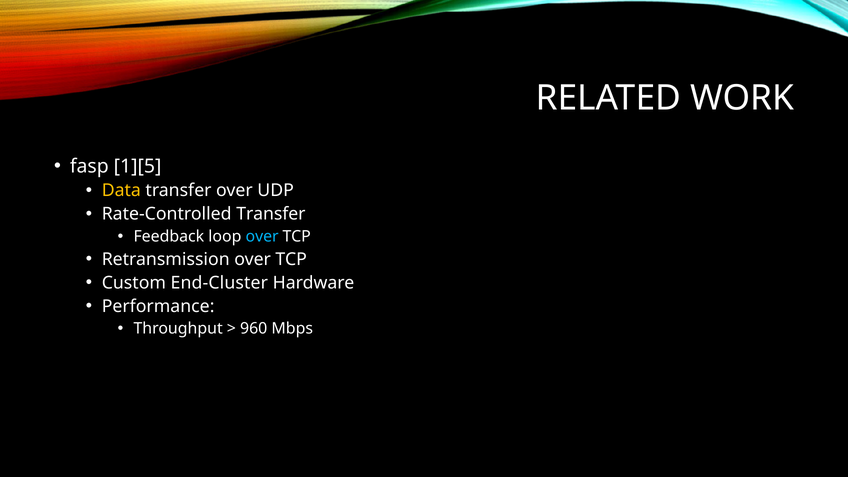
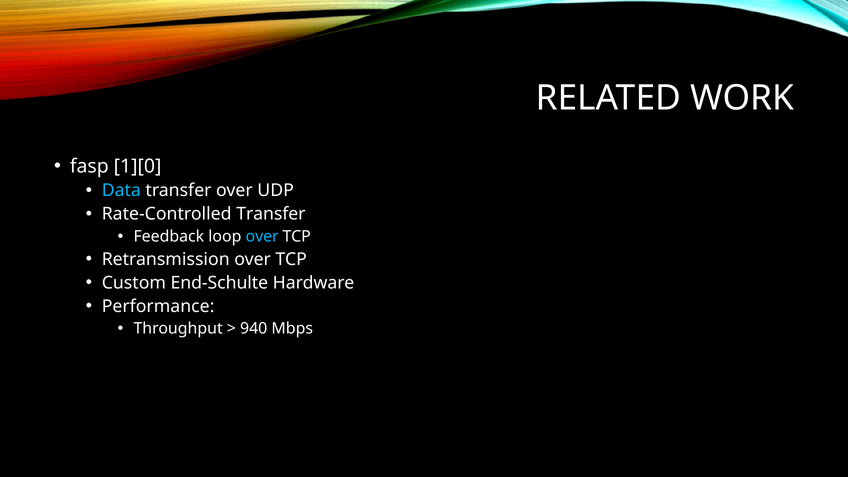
1][5: 1][5 -> 1][0 (138, 166)
Data colour: yellow -> light blue (121, 191)
End-Cluster: End-Cluster -> End-Schulte (219, 283)
960: 960 -> 940 (254, 329)
